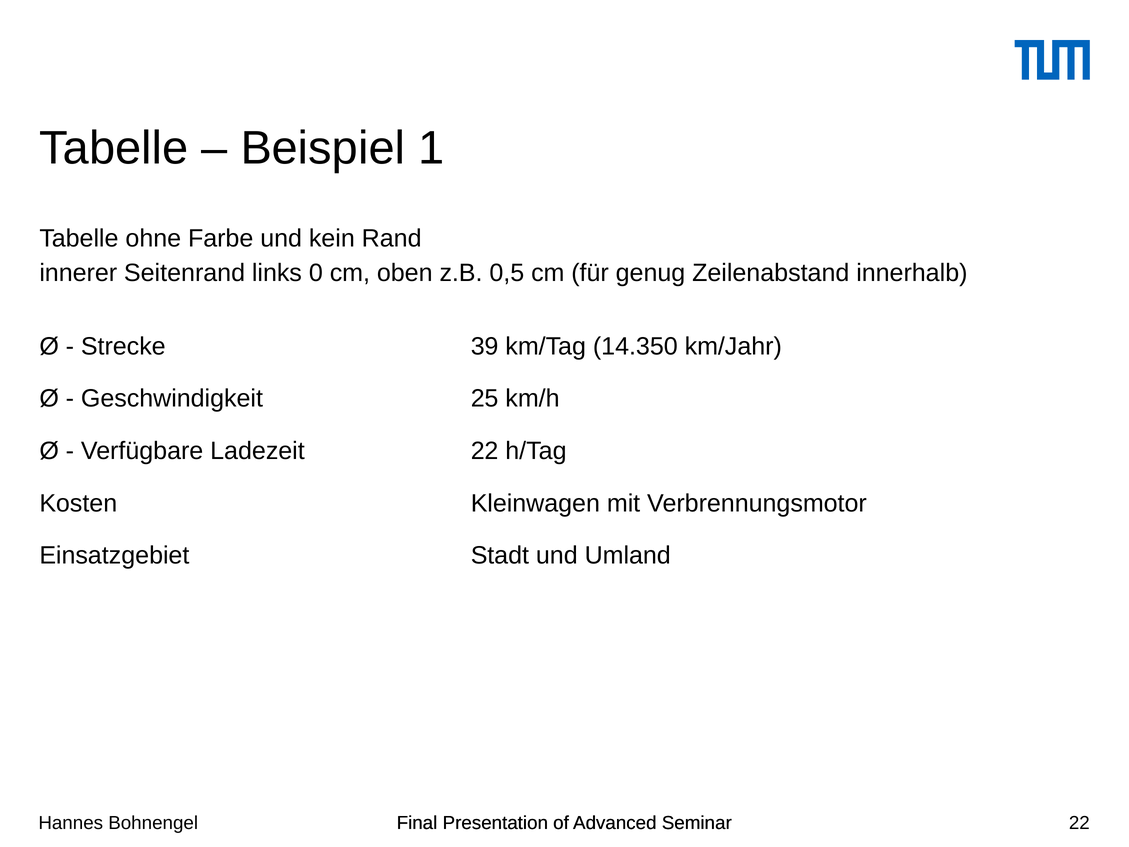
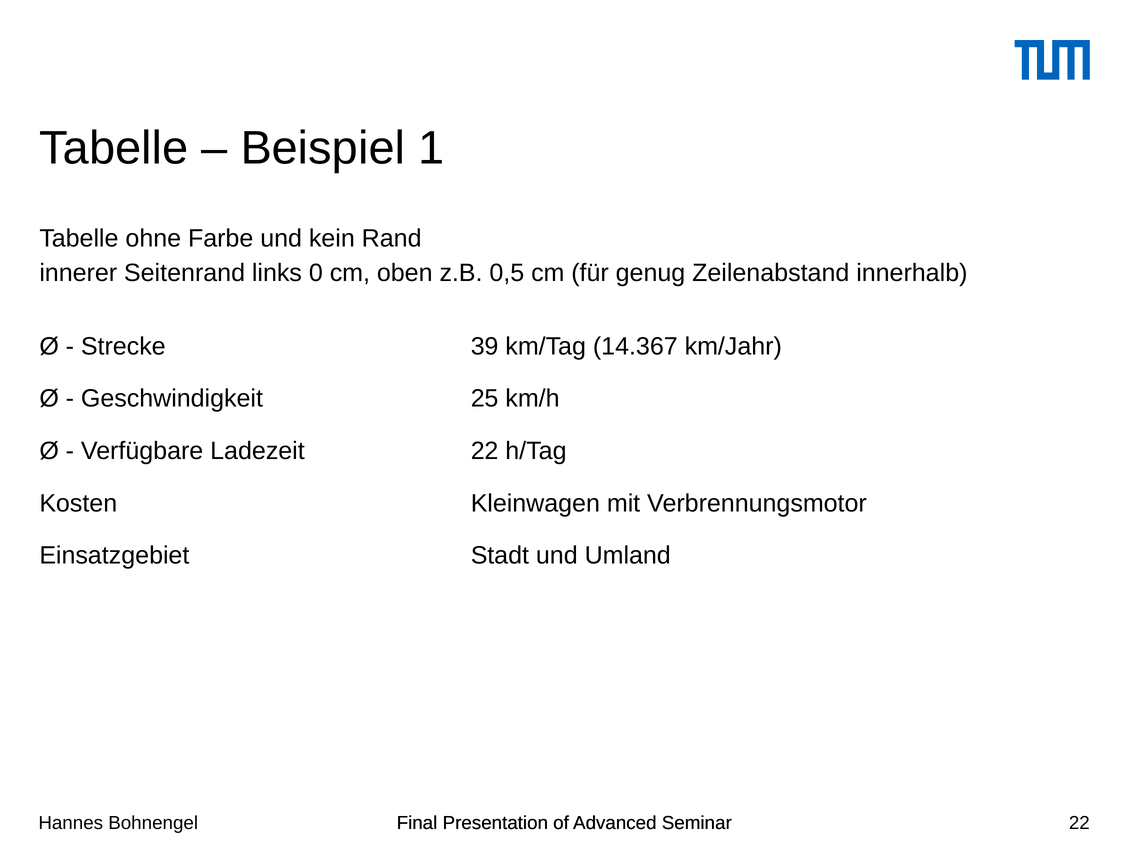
14.350: 14.350 -> 14.367 (635, 346)
